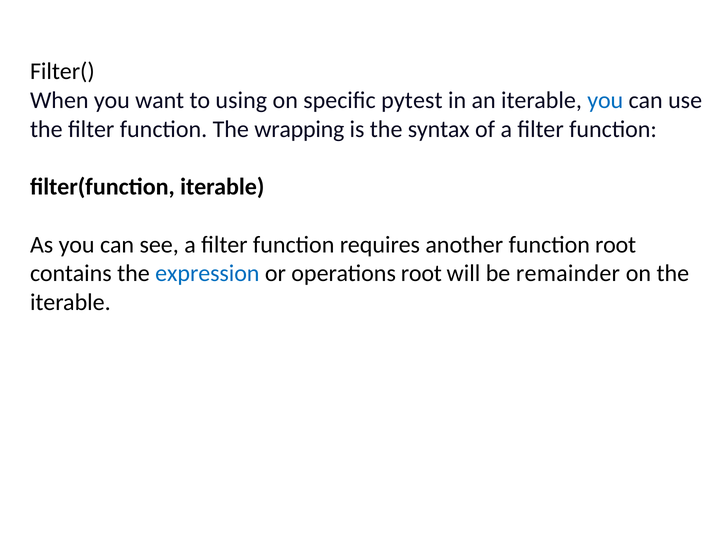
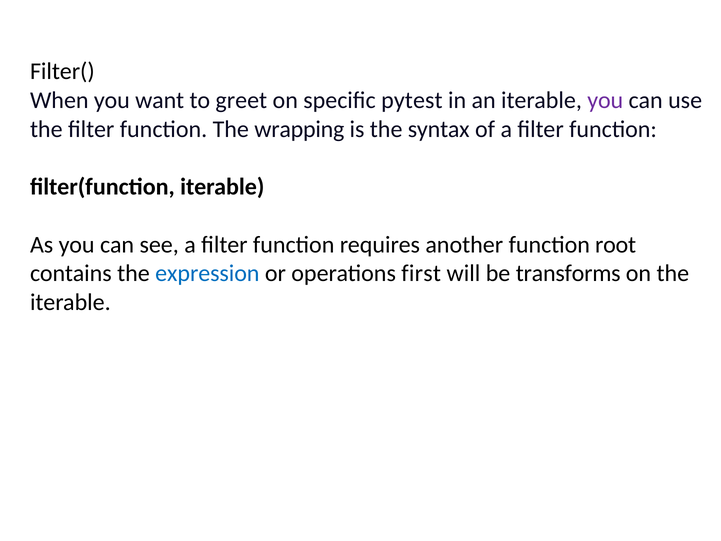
using: using -> greet (241, 100)
you colour: blue -> purple (605, 100)
operations root: root -> first (421, 273)
remainder: remainder -> transforms (568, 273)
